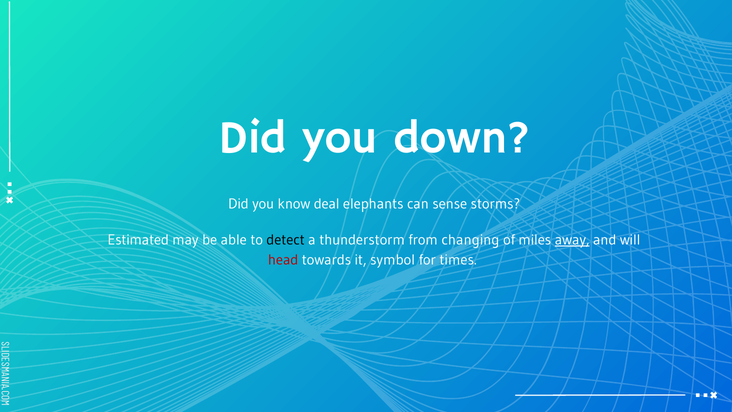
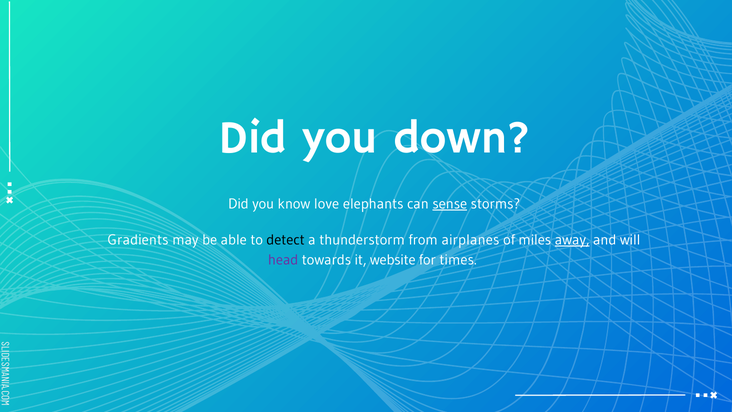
deal: deal -> love (327, 204)
sense underline: none -> present (450, 204)
Estimated: Estimated -> Gradients (138, 240)
changing: changing -> airplanes (470, 240)
head colour: red -> purple (283, 260)
symbol: symbol -> website (393, 260)
